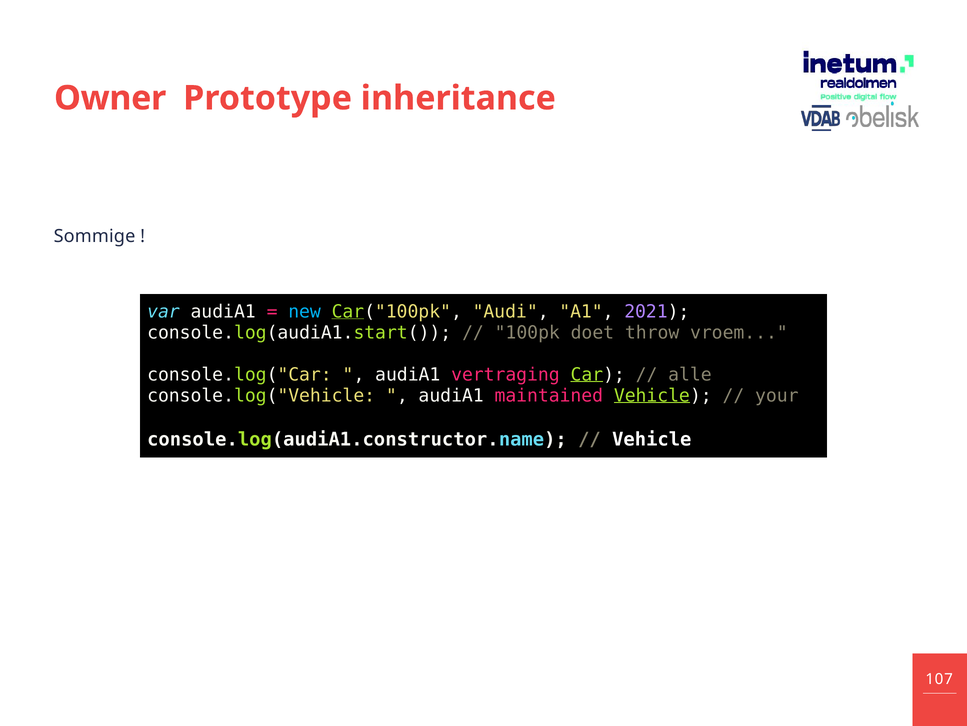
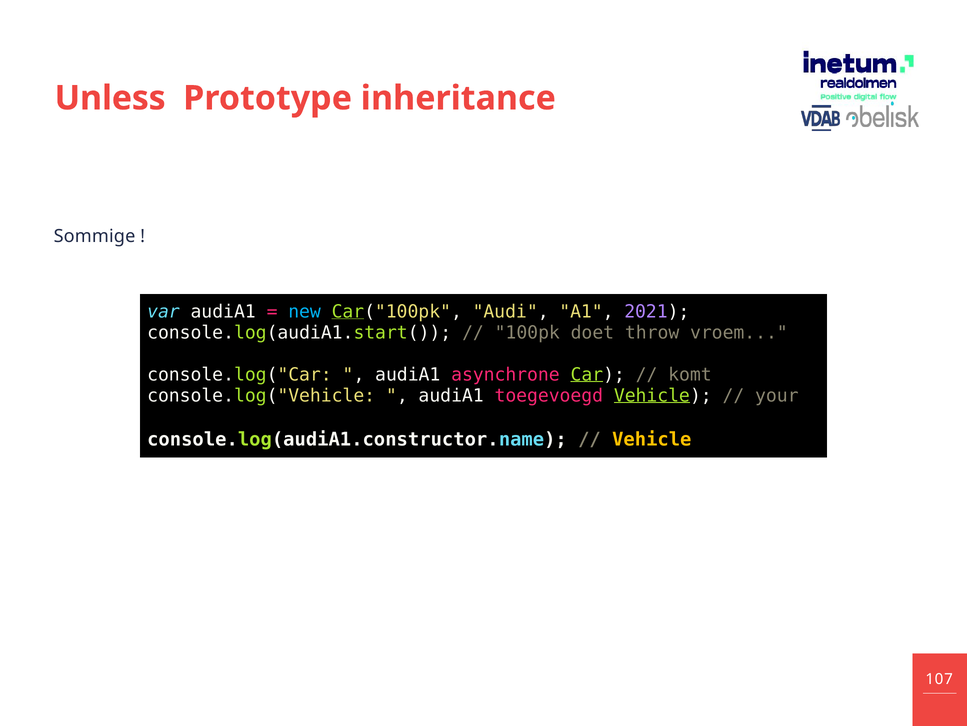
Owner: Owner -> Unless (110, 98)
vertraging: vertraging -> asynchrone (505, 374)
alle: alle -> komt (690, 374)
maintained: maintained -> toegevoegd (549, 395)
Vehicle colour: white -> yellow (652, 439)
